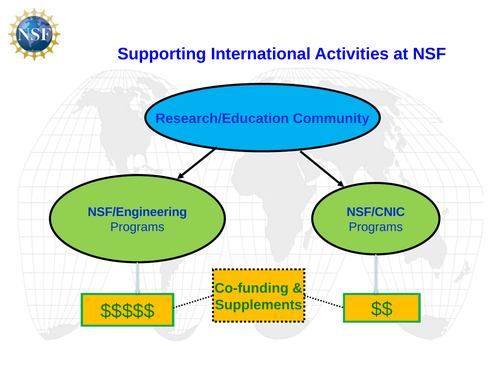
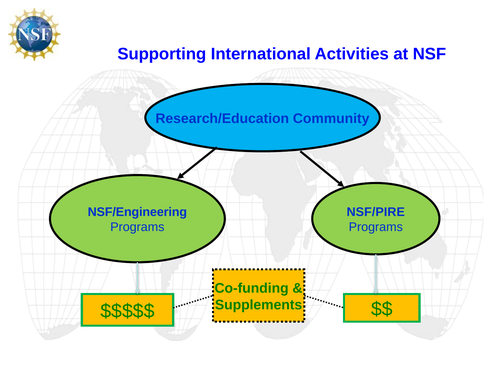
NSF/CNIC: NSF/CNIC -> NSF/PIRE (376, 212)
